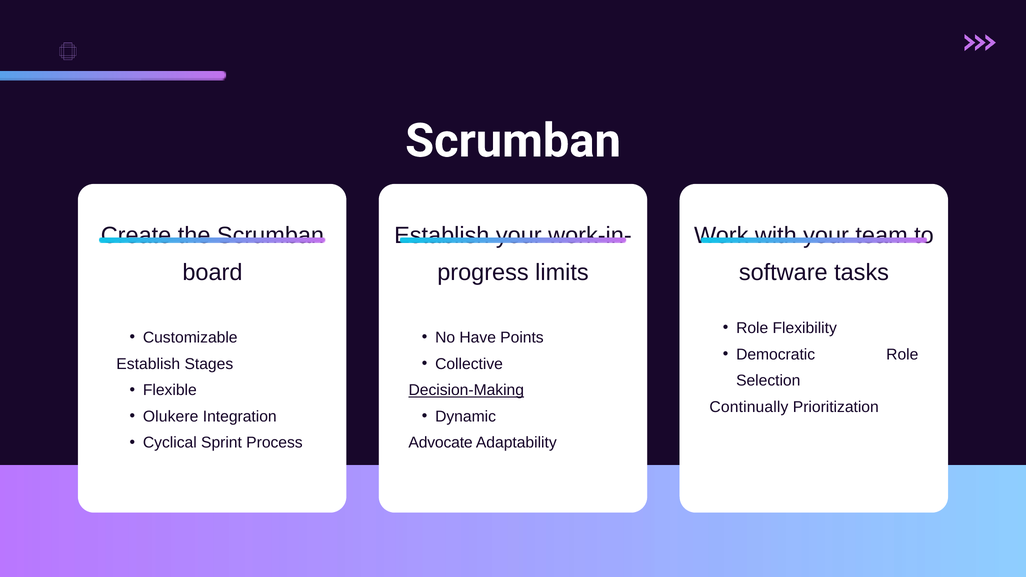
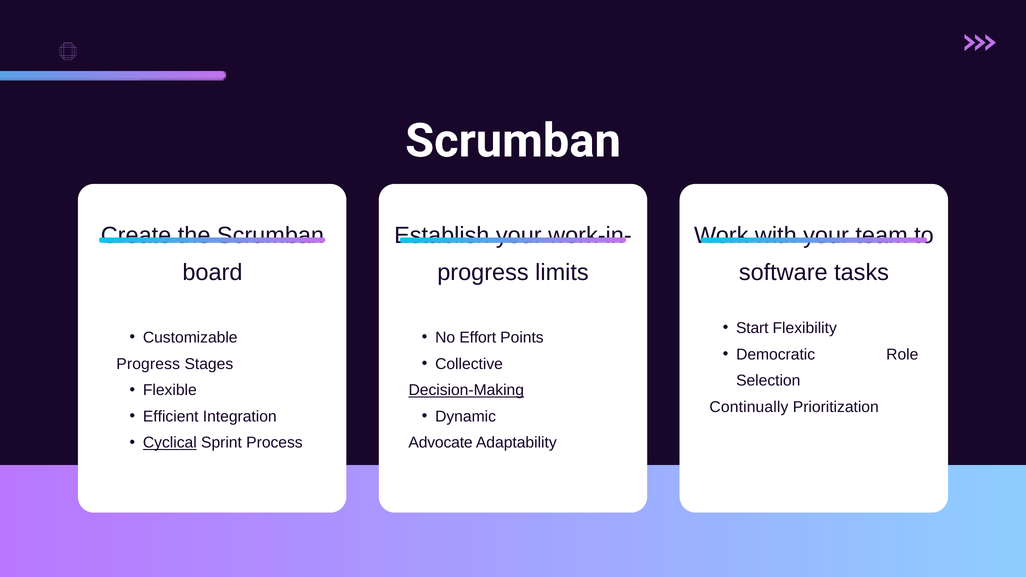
Role: Role -> Start (752, 328)
Have: Have -> Effort (478, 338)
Establish: Establish -> Progress (148, 364)
Olukere: Olukere -> Efficient (171, 417)
Cyclical underline: none -> present (170, 443)
